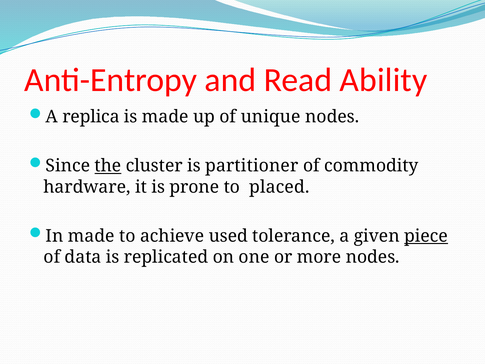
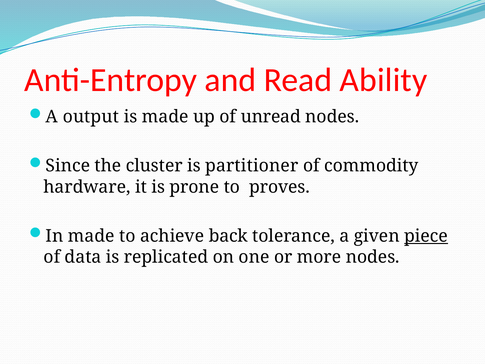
replica: replica -> output (91, 117)
unique: unique -> unread (271, 117)
the underline: present -> none (108, 166)
placed: placed -> proves (279, 187)
used: used -> back (228, 236)
